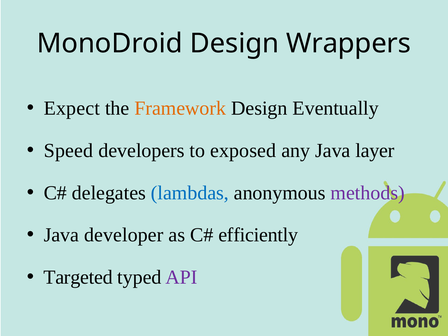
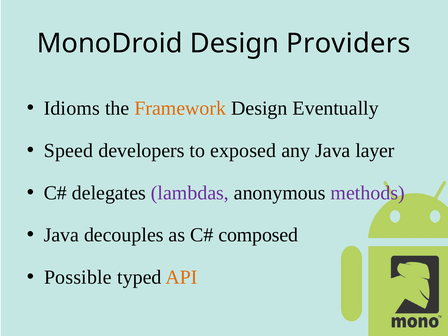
Wrappers: Wrappers -> Providers (348, 43)
Expect: Expect -> Idioms (72, 108)
lambdas colour: blue -> purple (190, 193)
developer: developer -> decouples (124, 235)
efficiently: efficiently -> composed (258, 235)
Targeted: Targeted -> Possible (78, 277)
API colour: purple -> orange (181, 277)
